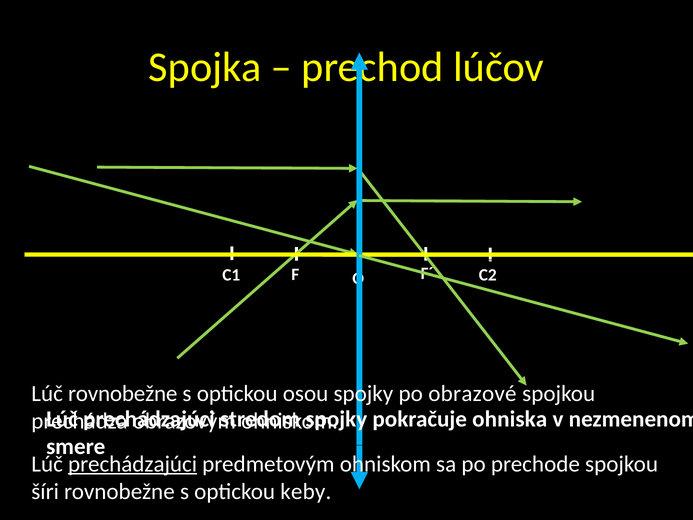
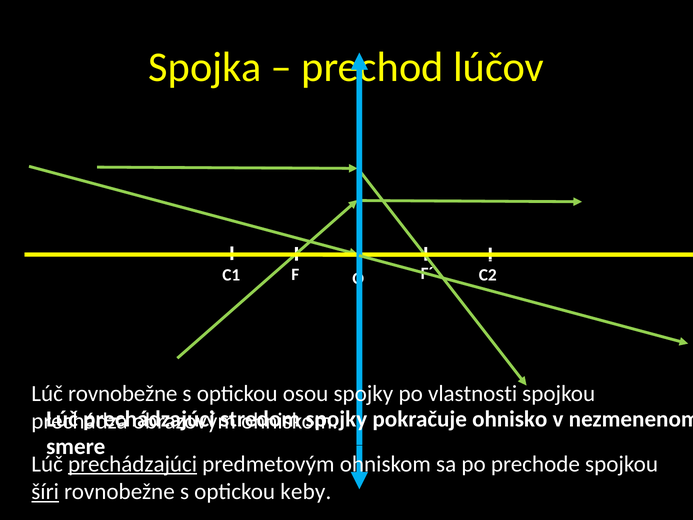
obrazové: obrazové -> vlastnosti (473, 393)
ohniska: ohniska -> ohnisko (510, 419)
šíri underline: none -> present (45, 491)
